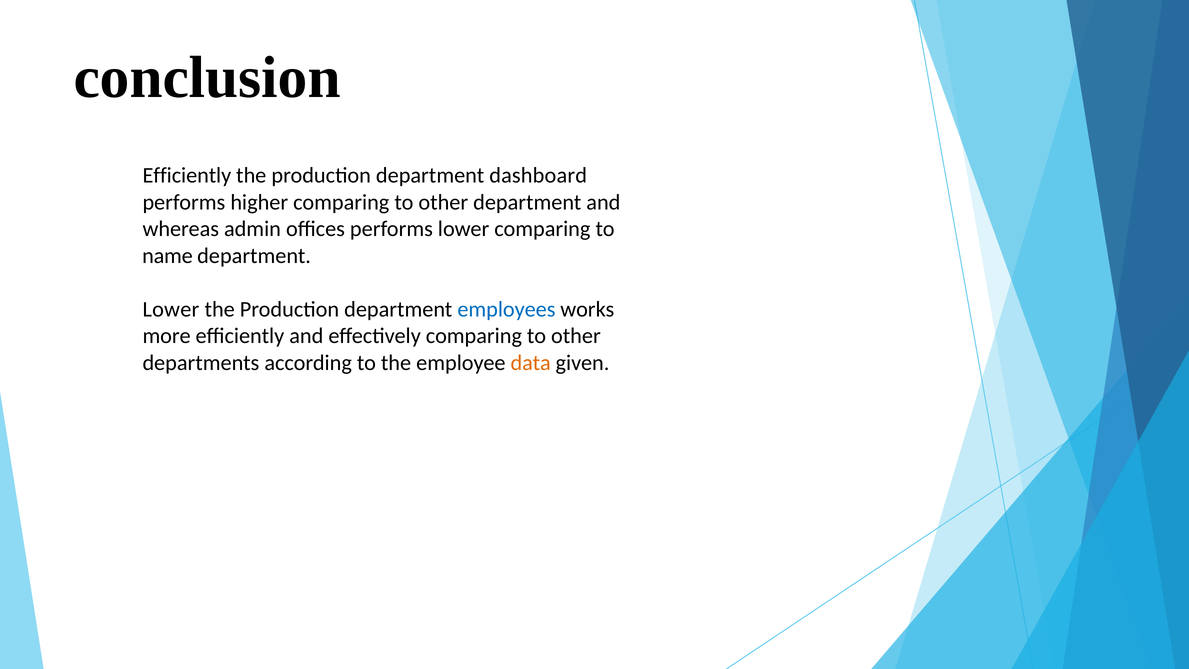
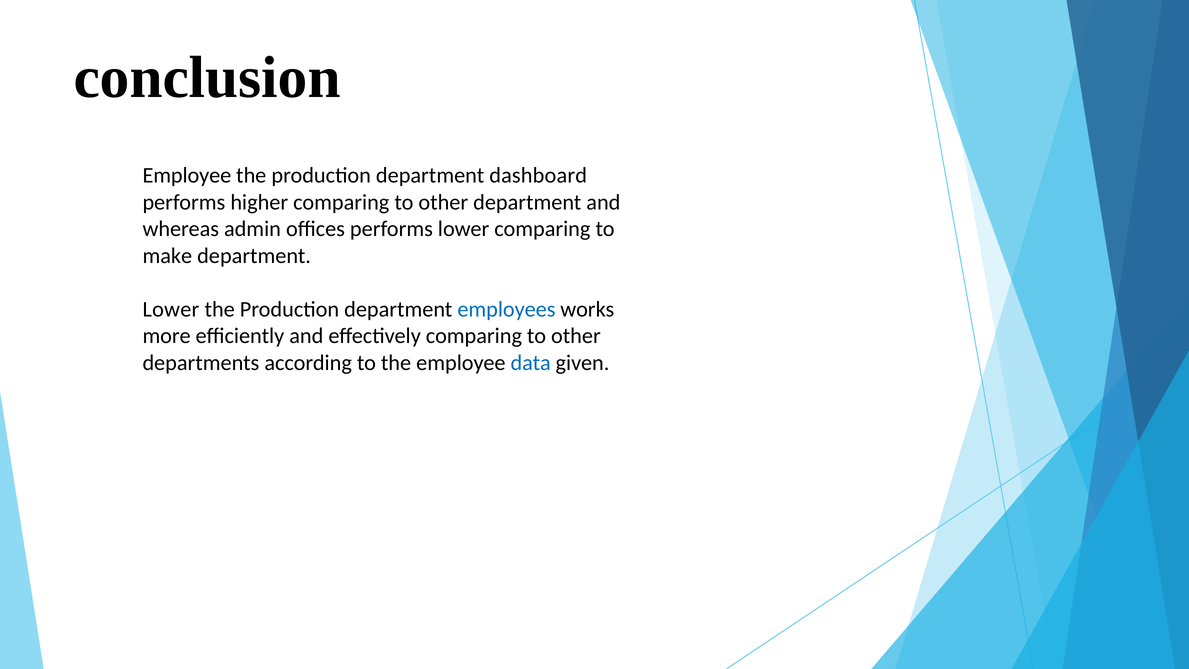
Efficiently: Efficiently -> Employee (187, 175)
name: name -> make (167, 256)
data colour: orange -> blue (531, 363)
